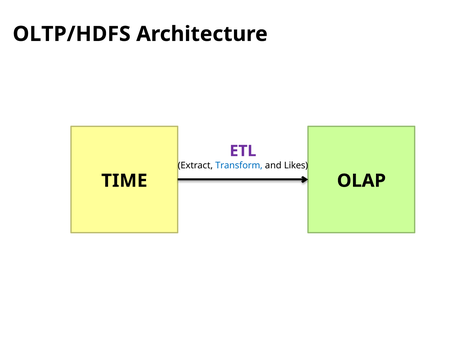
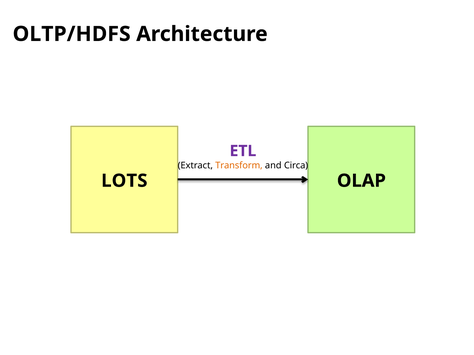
Transform colour: blue -> orange (239, 166)
Likes: Likes -> Circa (296, 166)
TIME: TIME -> LOTS (124, 181)
